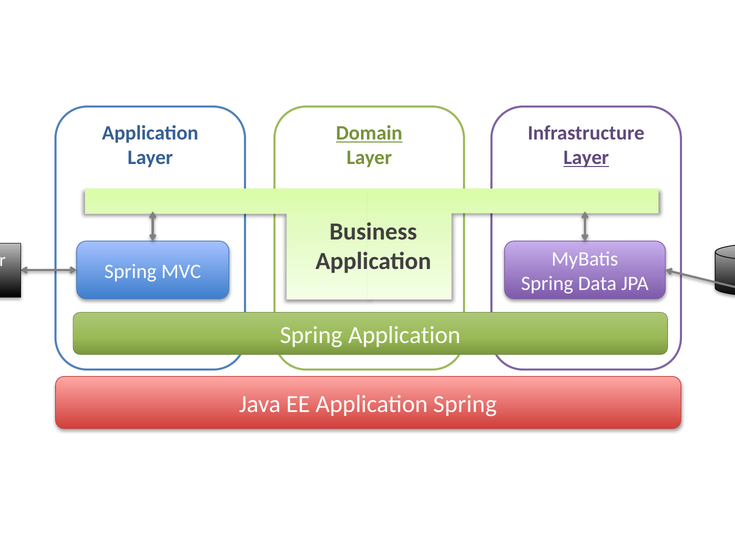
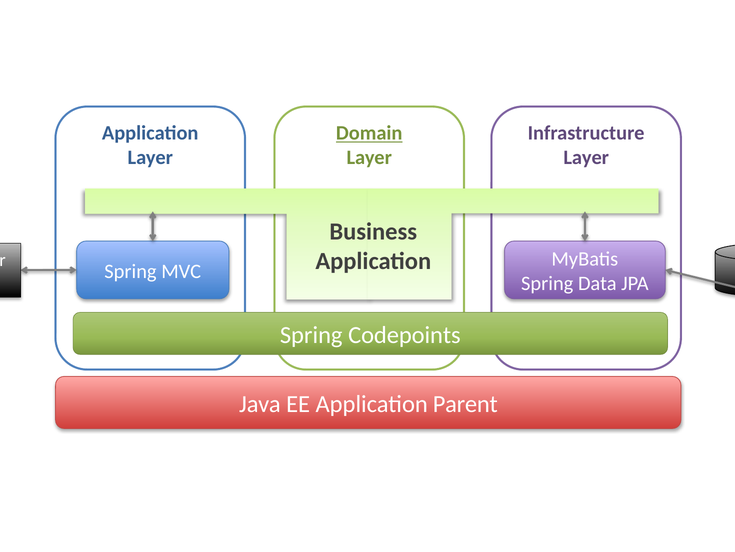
Layer underline: present -> none (586, 157)
Spring Application: Application -> Codepoints (404, 335)
Application Spring: Spring -> Parent (465, 404)
